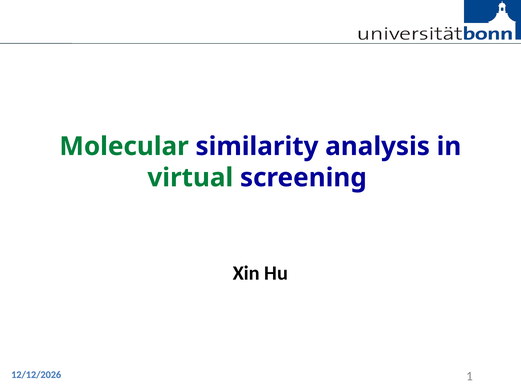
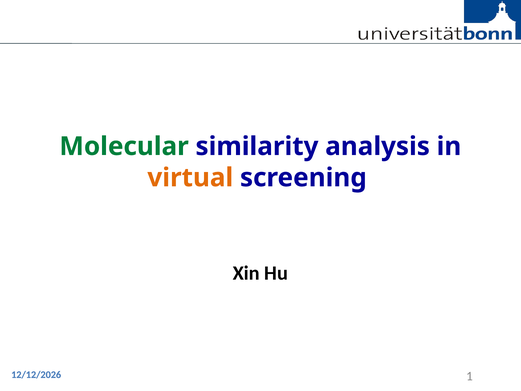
virtual colour: green -> orange (190, 178)
